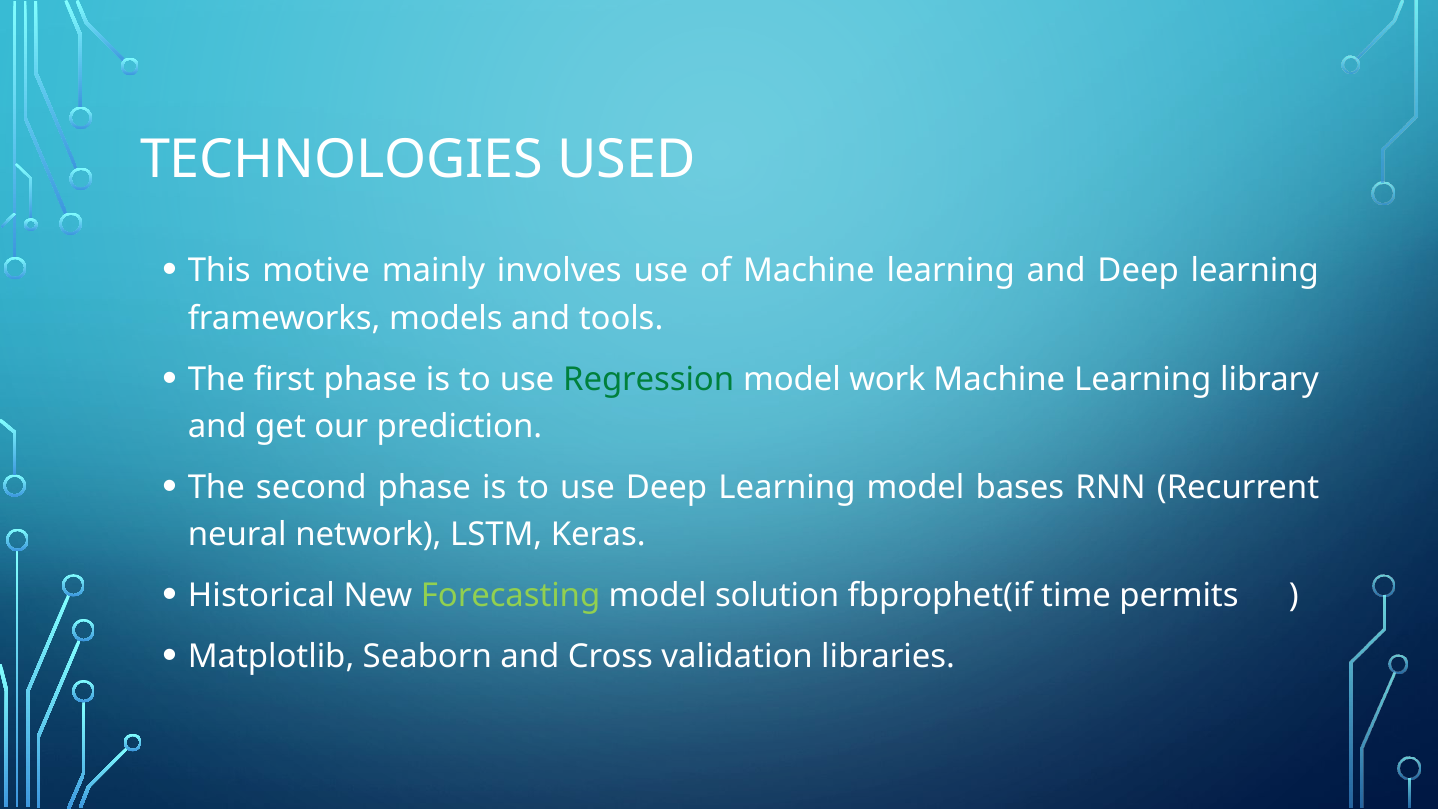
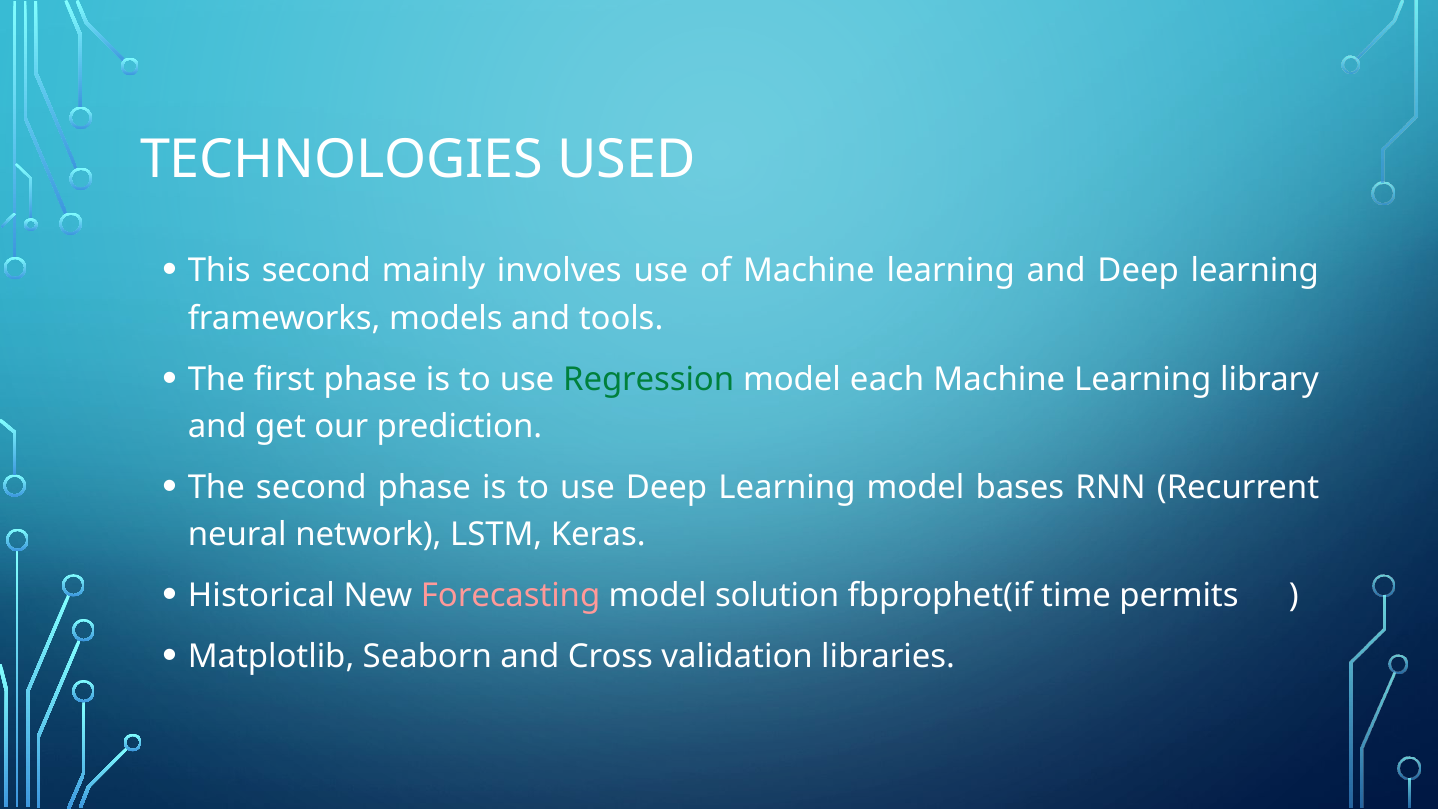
This motive: motive -> second (316, 271)
work: work -> each (887, 379)
Forecasting colour: light green -> pink (511, 596)
